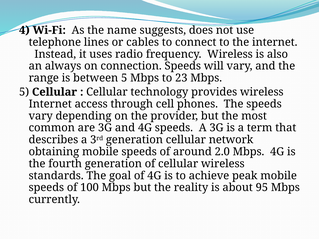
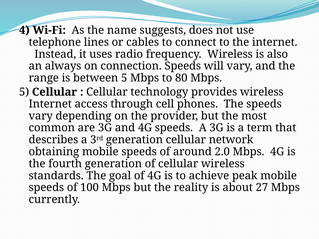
23: 23 -> 80 (181, 78)
95: 95 -> 27 (262, 188)
